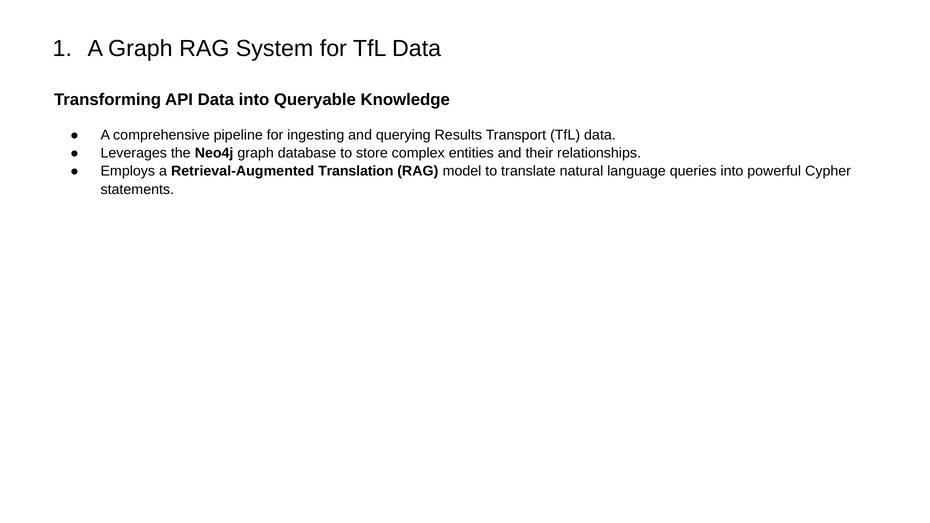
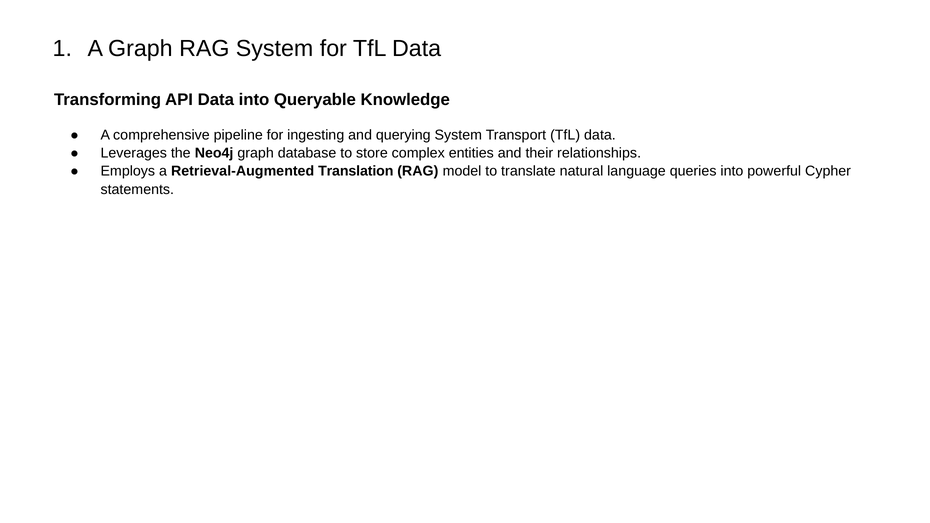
querying Results: Results -> System (458, 135)
